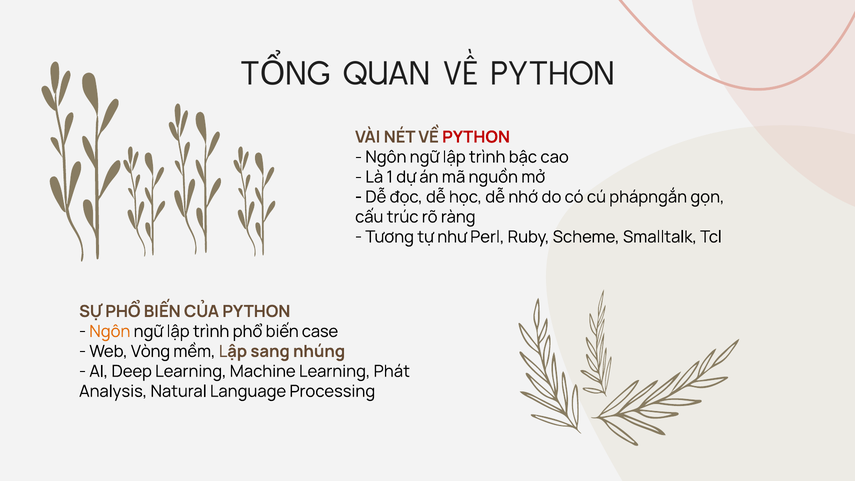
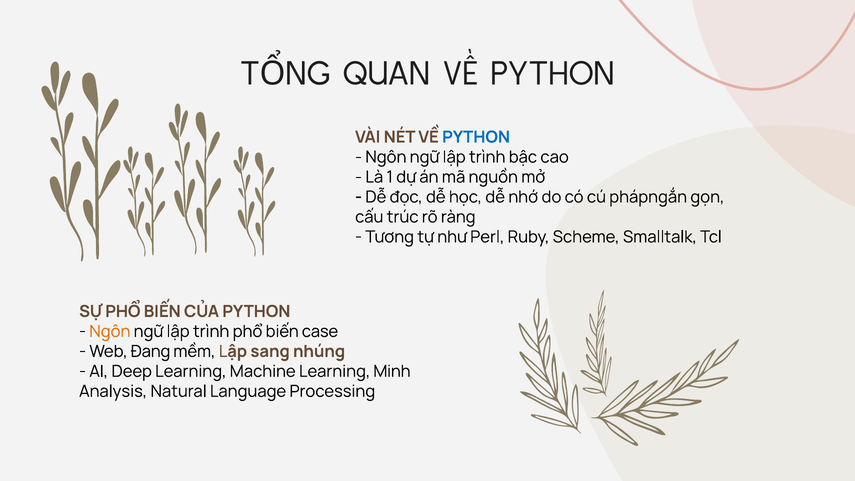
PYTHON colour: red -> blue (476, 137)
Vòng: Vòng -> Đang (151, 351)
Phát: Phát -> Minh (392, 371)
